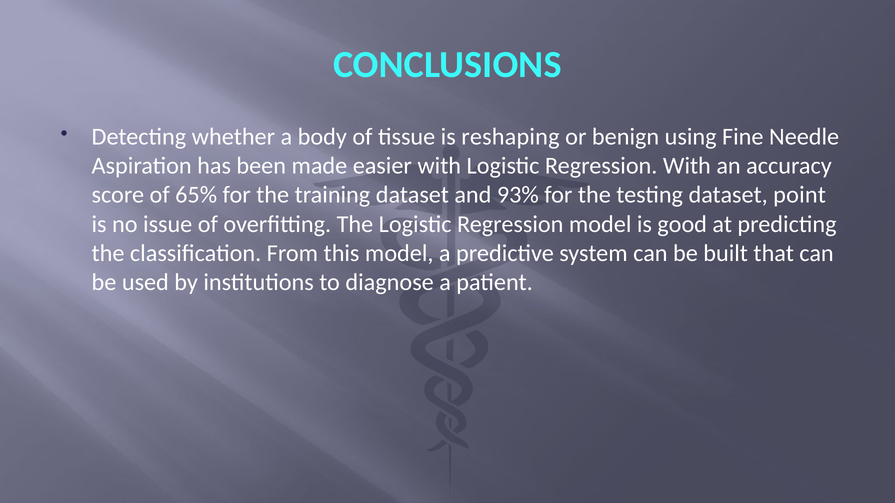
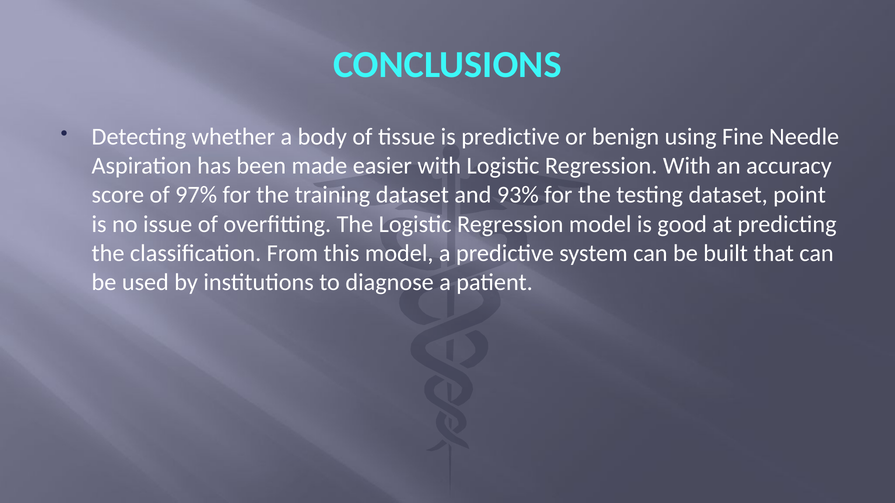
is reshaping: reshaping -> predictive (510, 137)
65%: 65% -> 97% (196, 195)
